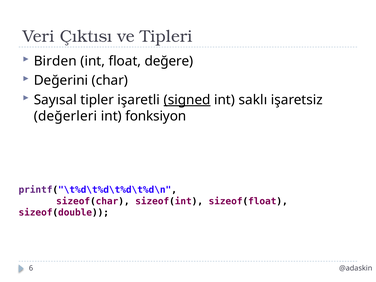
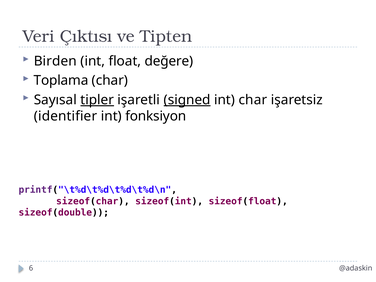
Tipleri: Tipleri -> Tipten (166, 36)
Değerini: Değerini -> Toplama (61, 81)
tipler underline: none -> present (97, 100)
int saklı: saklı -> char (253, 100)
değerleri: değerleri -> identifier (66, 116)
